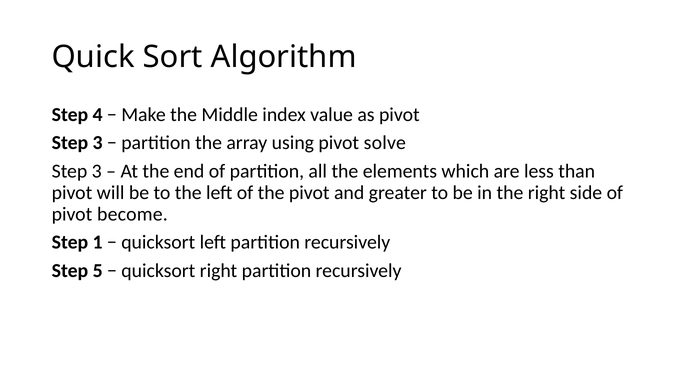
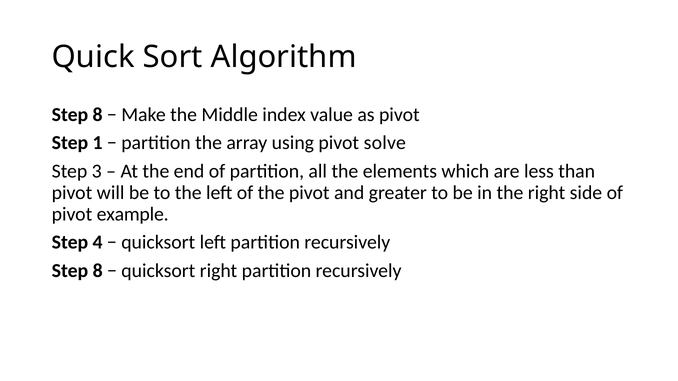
4: 4 -> 8 (98, 115)
3: 3 -> 1 (98, 143)
become: become -> example (133, 214)
1: 1 -> 4 (98, 243)
5: 5 -> 8 (98, 271)
